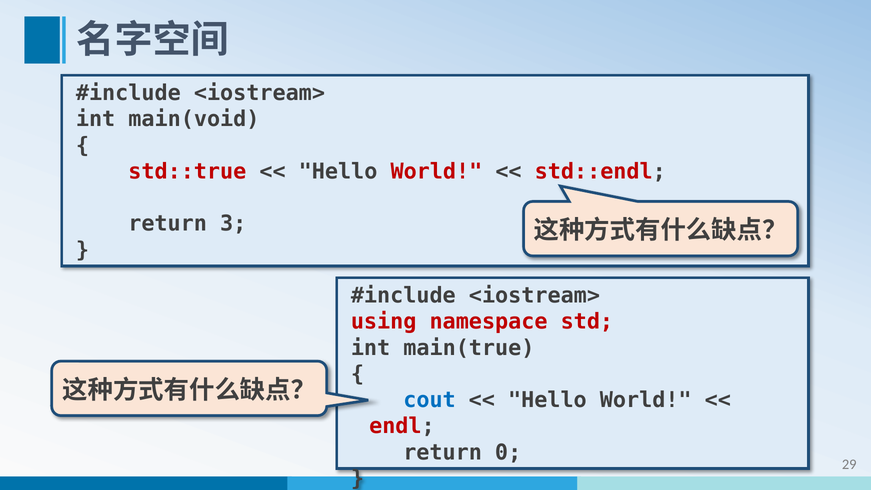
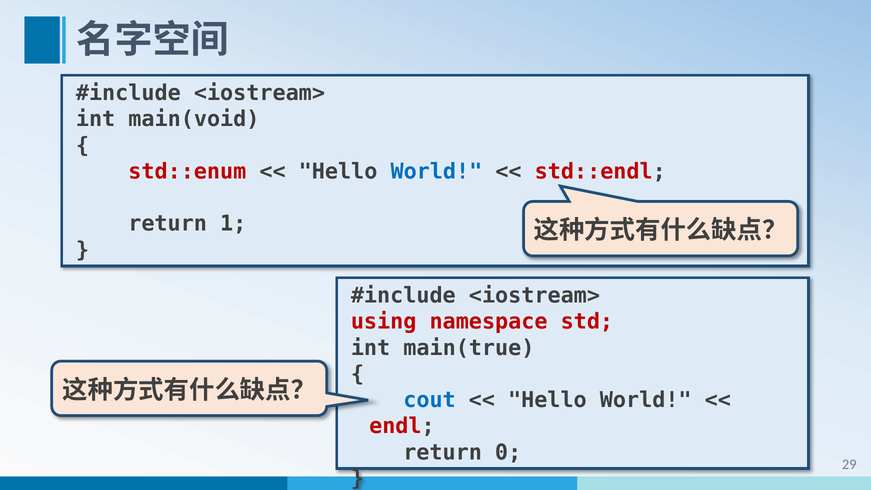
std::true: std::true -> std::enum (187, 172)
World colour: red -> blue (436, 172)
3: 3 -> 1 (233, 224)
